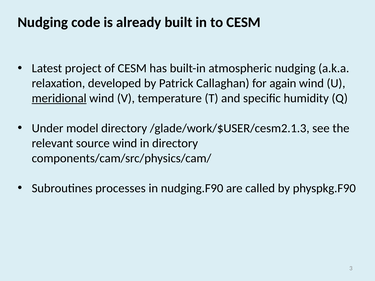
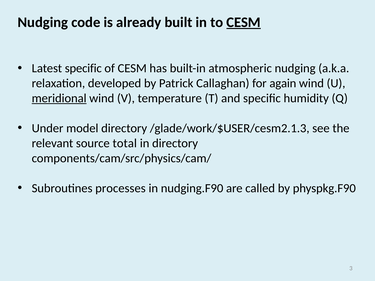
CESM underline: none -> present (244, 22)
Latest project: project -> specific (83, 68)
source wind: wind -> total (125, 143)
